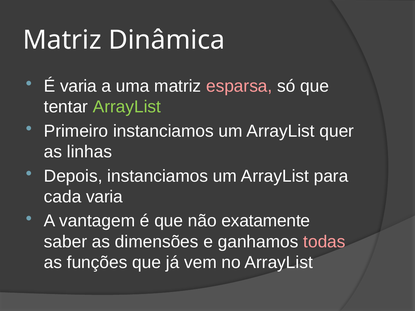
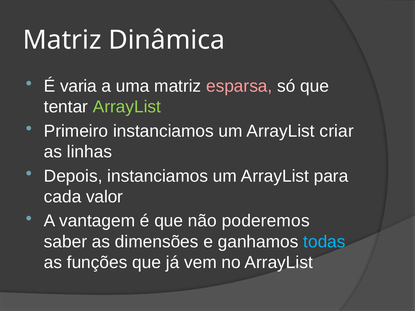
quer: quer -> criar (337, 131)
cada varia: varia -> valor (105, 197)
exatamente: exatamente -> poderemos (266, 221)
todas colour: pink -> light blue (324, 242)
